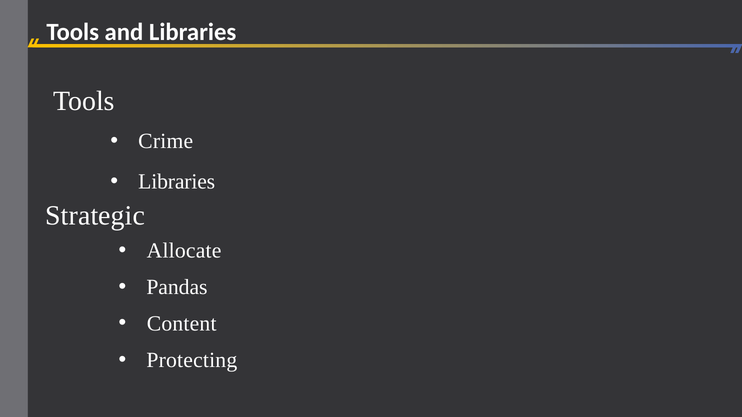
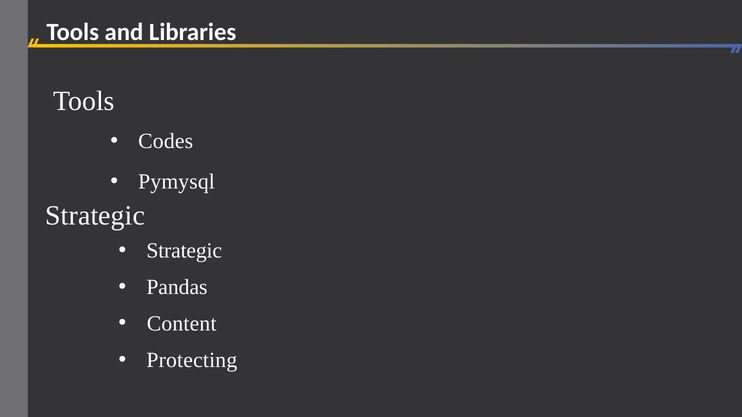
Crime: Crime -> Codes (166, 141)
Libraries: Libraries -> Pymysql (177, 182)
Allocate: Allocate -> Strategic (184, 251)
